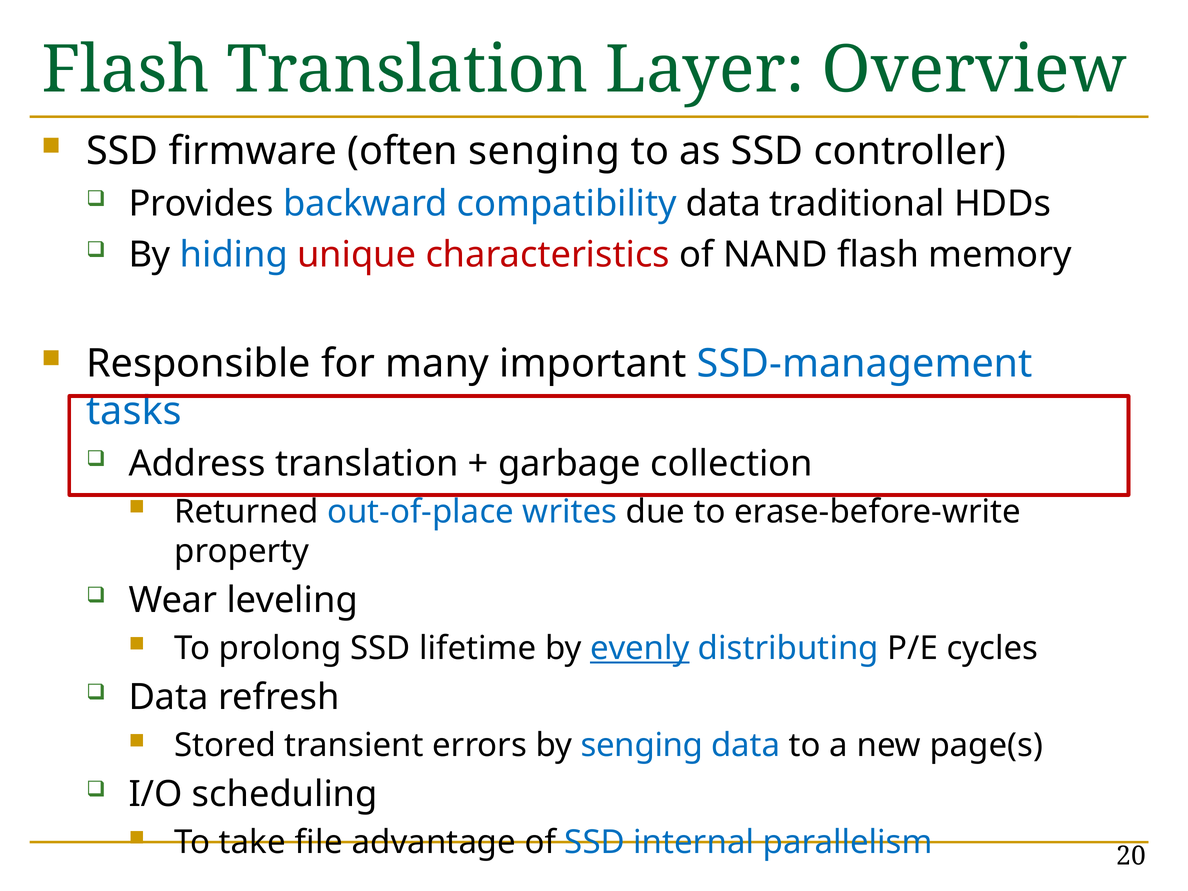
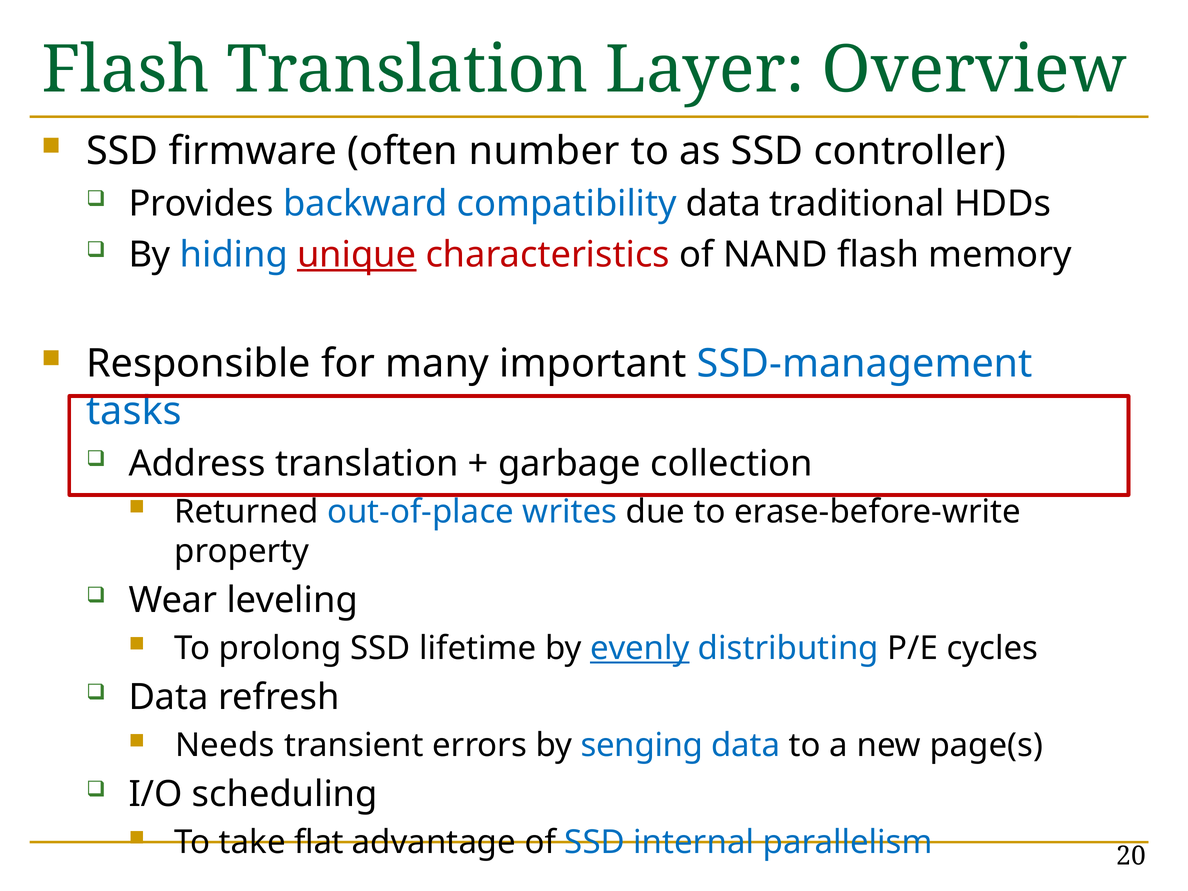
often senging: senging -> number (544, 151)
unique underline: none -> present (357, 255)
Stored: Stored -> Needs (225, 745)
file: file -> flat (319, 842)
